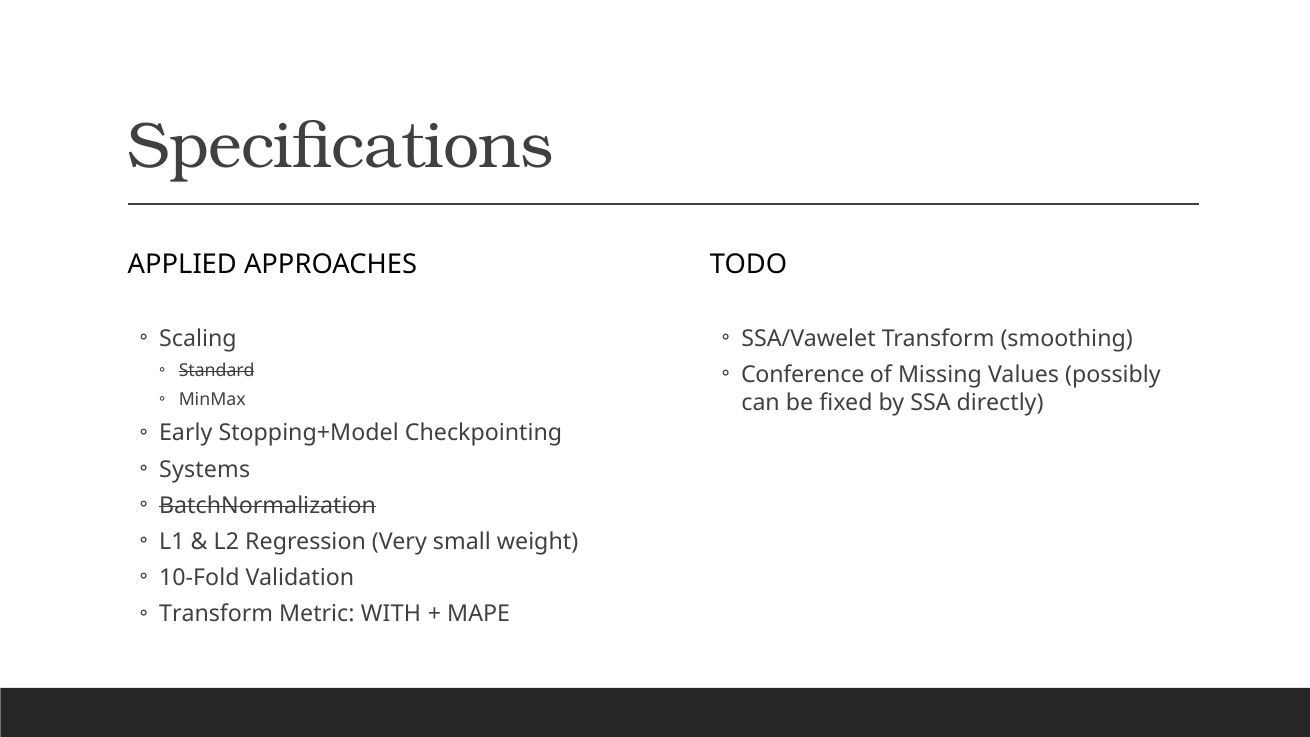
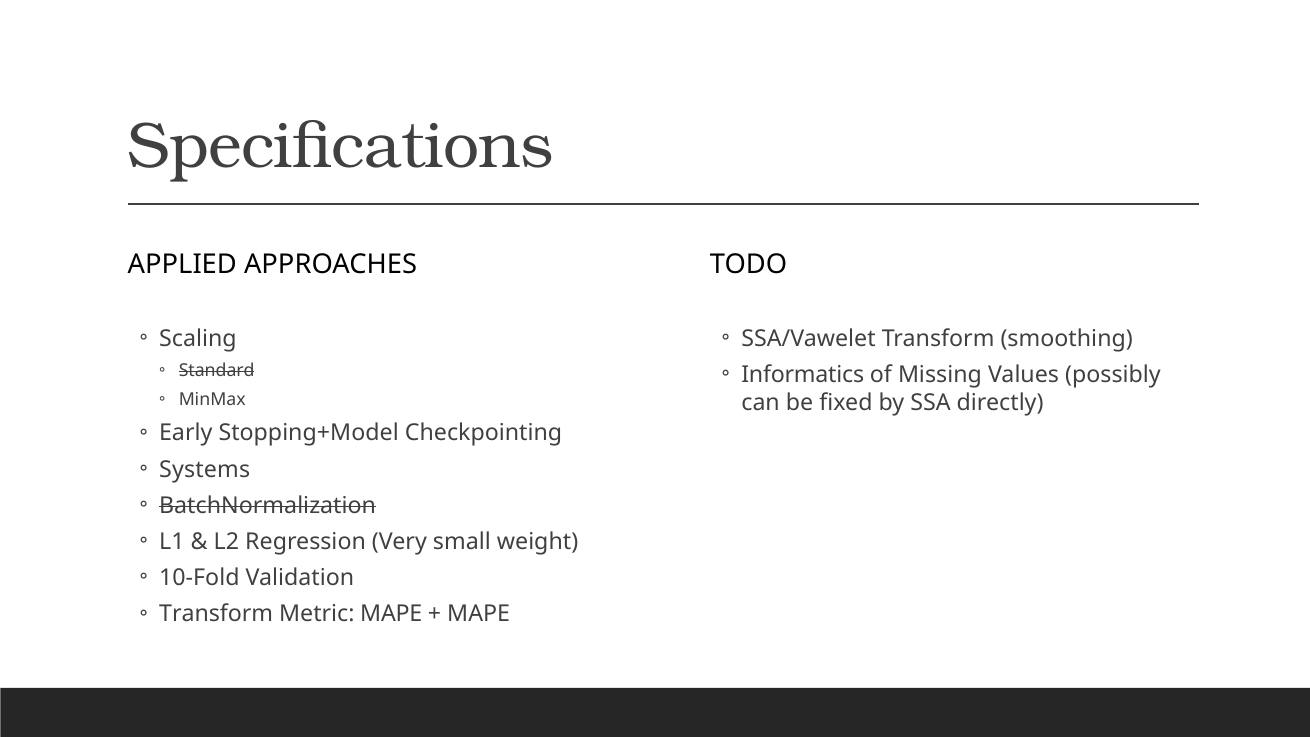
Conference: Conference -> Informatics (803, 374)
Metric WITH: WITH -> MAPE (391, 614)
